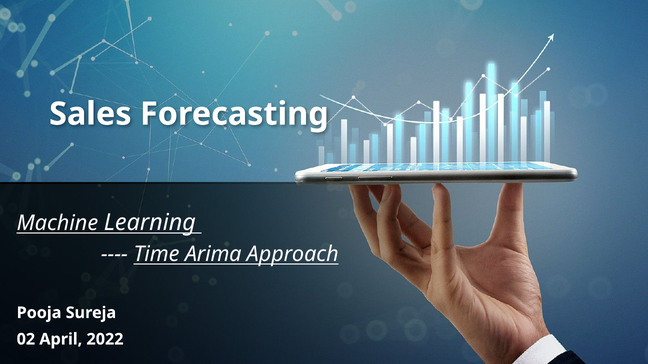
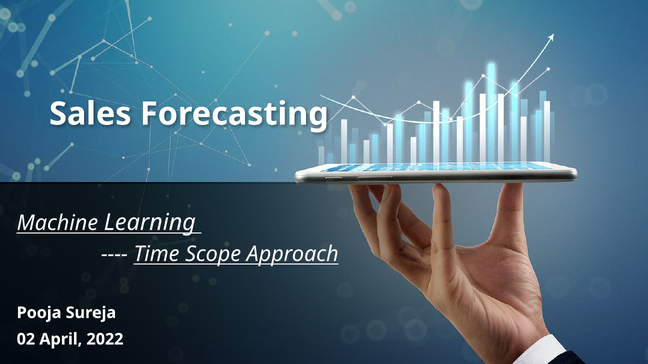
Arima: Arima -> Scope (213, 255)
